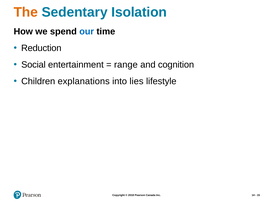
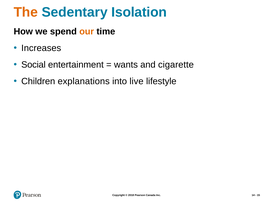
our colour: blue -> orange (87, 31)
Reduction: Reduction -> Increases (41, 48)
range: range -> wants (126, 65)
cognition: cognition -> cigarette (176, 65)
lies: lies -> live (136, 81)
